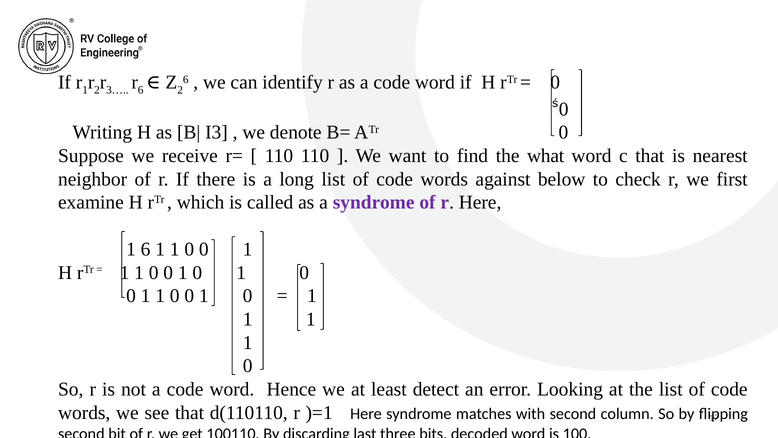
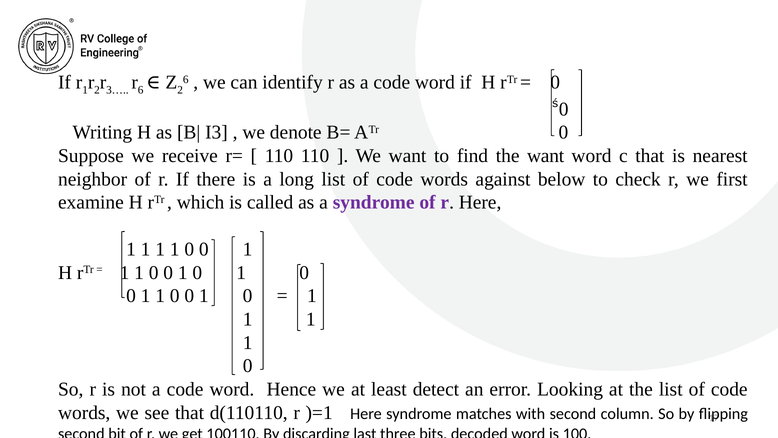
the what: what -> want (546, 156)
6: 6 -> 1 (146, 249)
